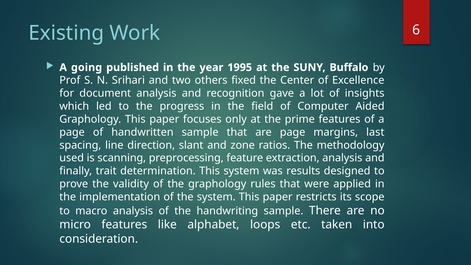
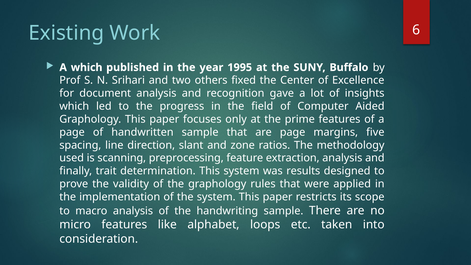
A going: going -> which (87, 67)
last: last -> five (375, 132)
